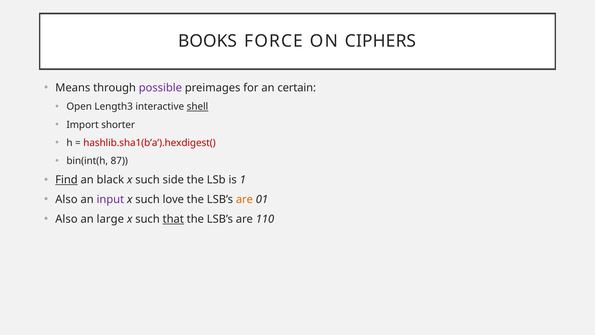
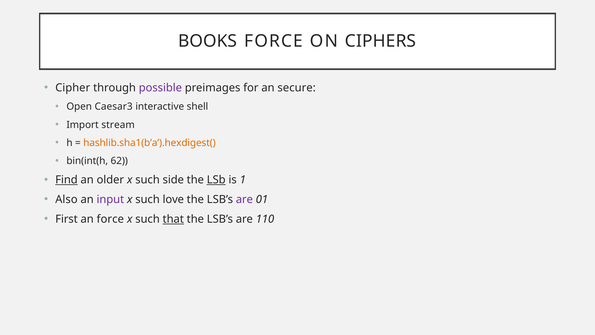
Means: Means -> Cipher (73, 88)
certain: certain -> secure (297, 88)
Length3: Length3 -> Caesar3 (114, 107)
shell underline: present -> none (197, 107)
shorter: shorter -> stream (118, 125)
hashlib.sha1(b’a’).hexdigest( colour: red -> orange (149, 143)
87: 87 -> 62 (119, 161)
black: black -> older (110, 180)
LSb underline: none -> present (216, 180)
are colour: orange -> purple (244, 199)
Also: Also -> First (67, 219)
an large: large -> force (110, 219)
